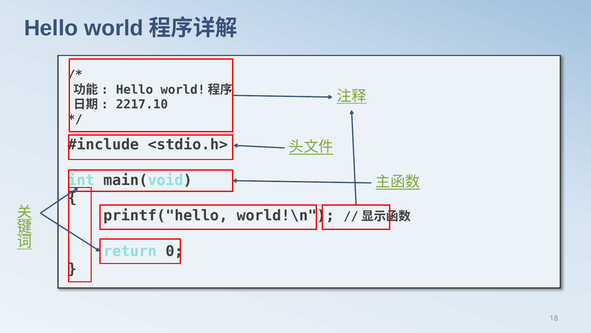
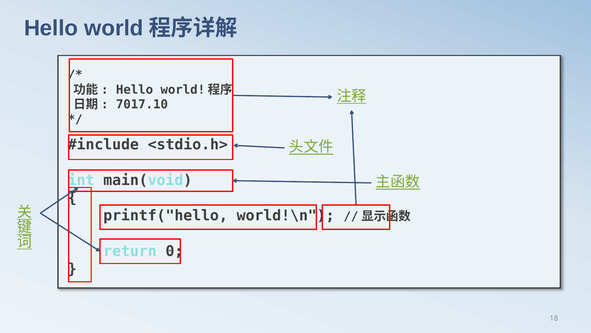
2217.10: 2217.10 -> 7017.10 (142, 104)
